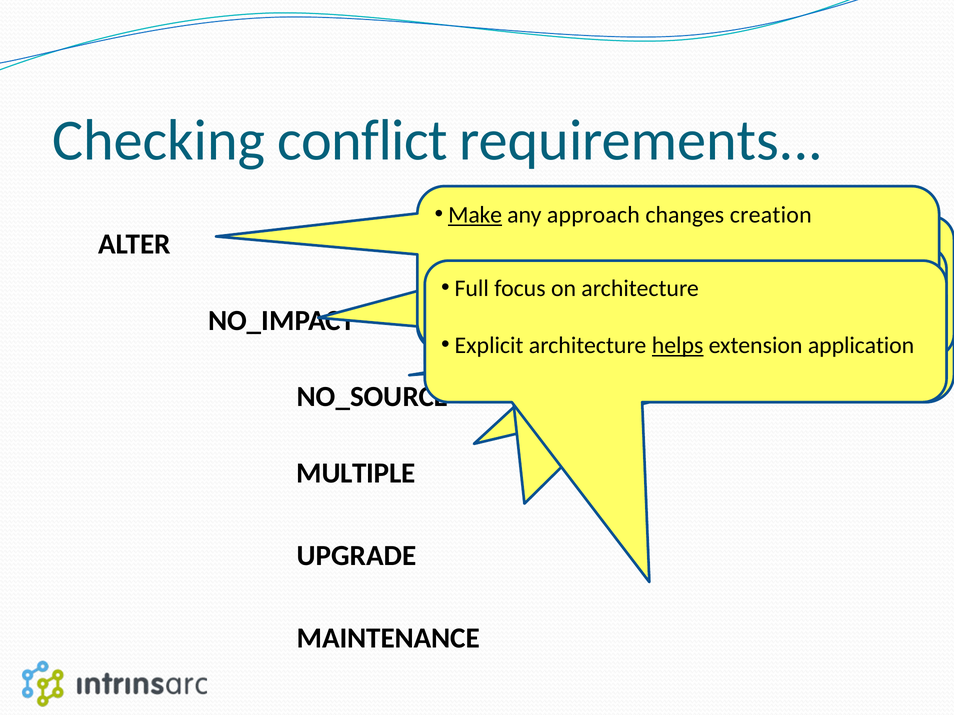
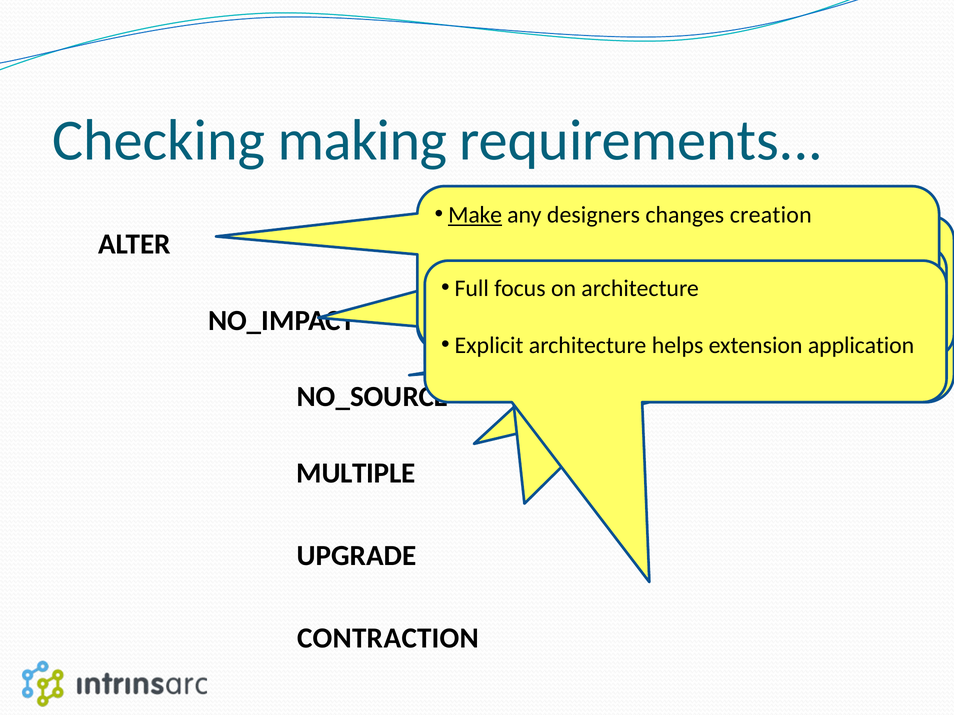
conflict: conflict -> making (362, 140)
approach: approach -> designers (593, 215)
helps underline: present -> none (678, 346)
MAINTENANCE: MAINTENANCE -> CONTRACTION (388, 639)
